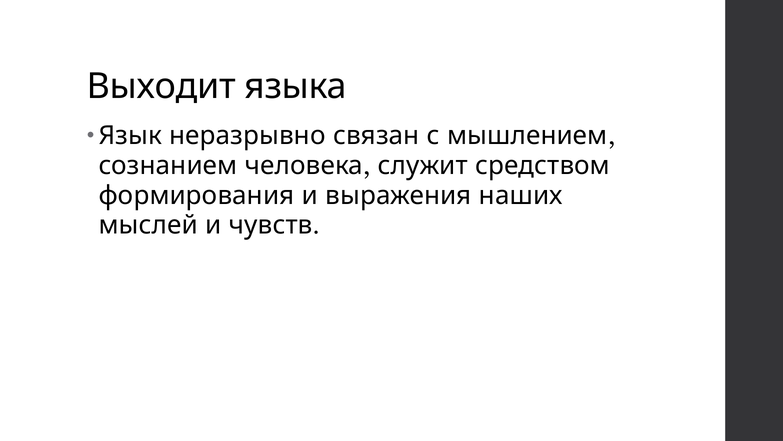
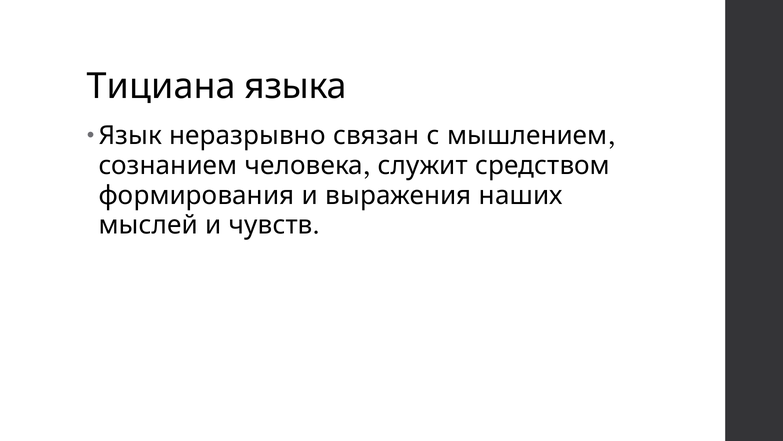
Выходит: Выходит -> Тициана (161, 86)
